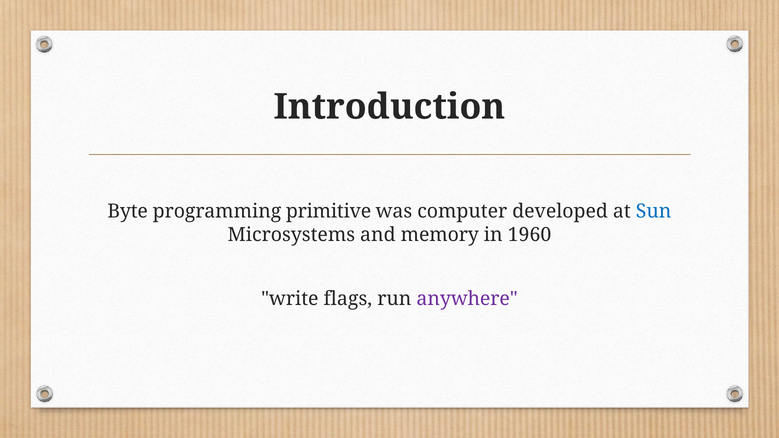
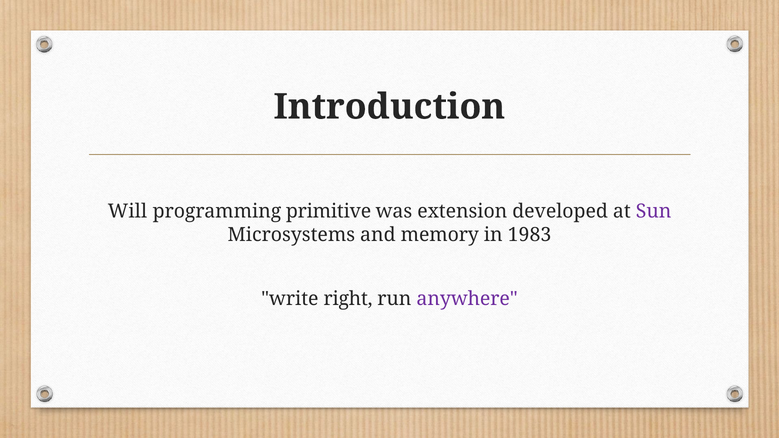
Byte: Byte -> Will (127, 211)
computer: computer -> extension (462, 211)
Sun colour: blue -> purple (654, 211)
1960: 1960 -> 1983 (530, 235)
flags: flags -> right (348, 299)
